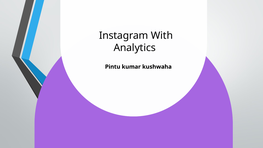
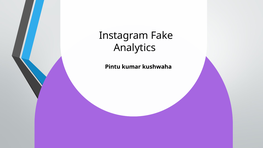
With: With -> Fake (162, 36)
